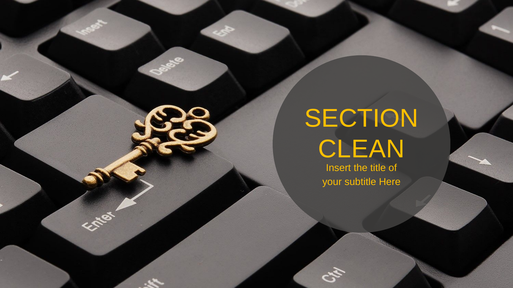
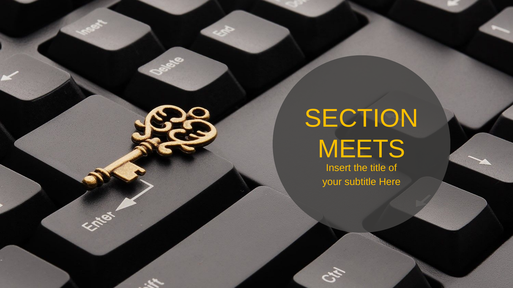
CLEAN: CLEAN -> MEETS (362, 149)
